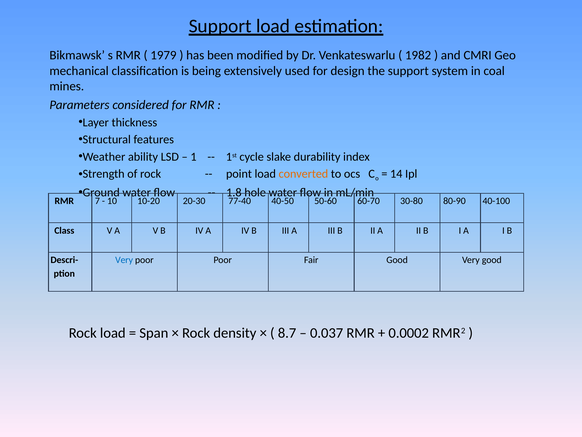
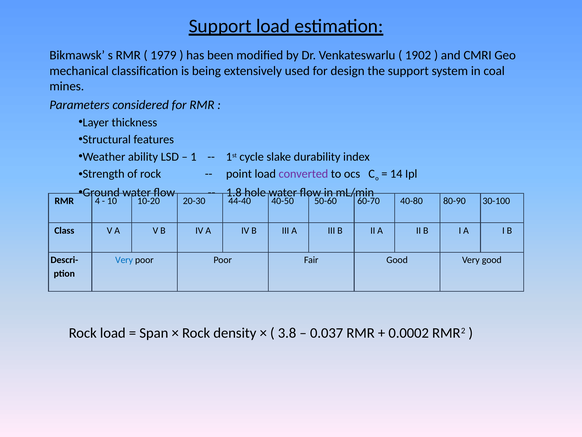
1982: 1982 -> 1902 (418, 55)
converted colour: orange -> purple (303, 174)
7: 7 -> 4 (97, 201)
77-40: 77-40 -> 44-40 (240, 201)
30-80: 30-80 -> 40-80 (411, 201)
40-100: 40-100 -> 30-100 (496, 201)
8.7: 8.7 -> 3.8 (287, 333)
